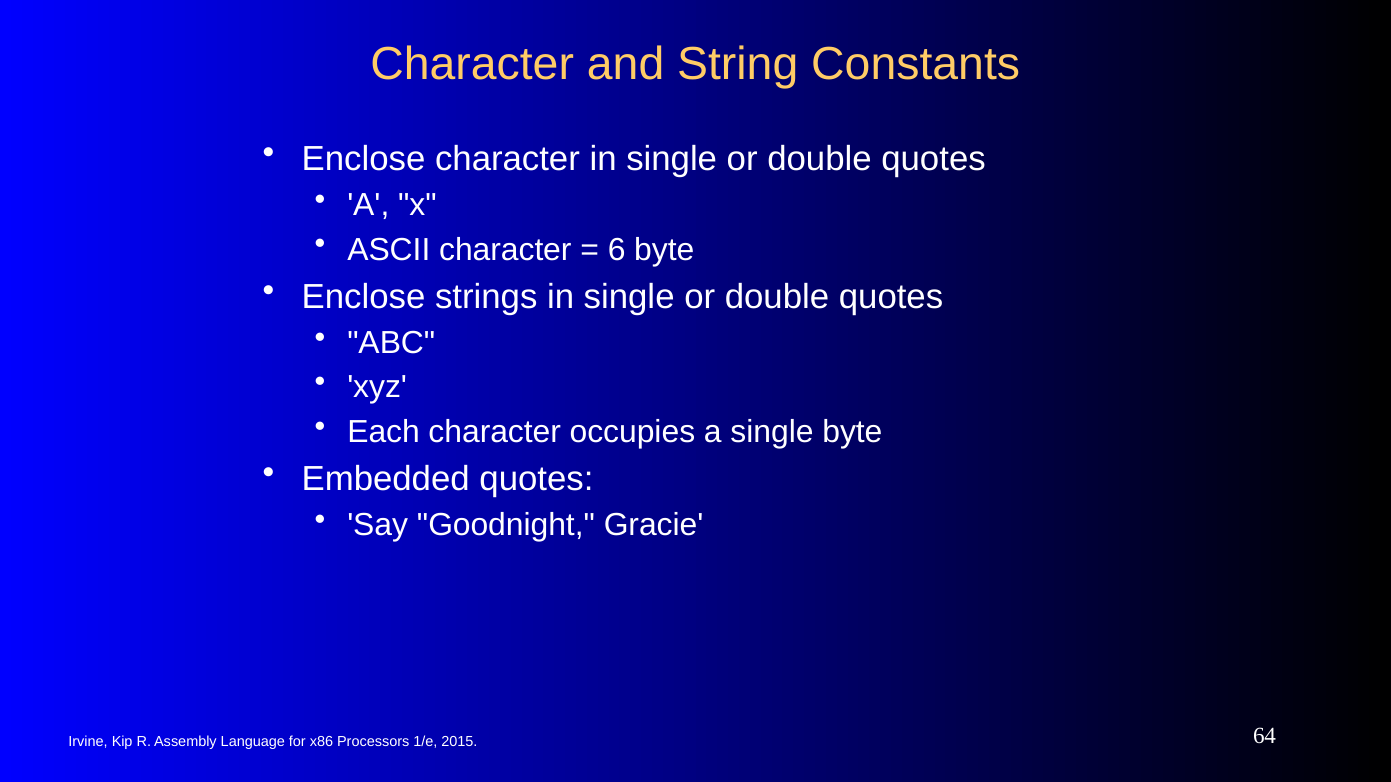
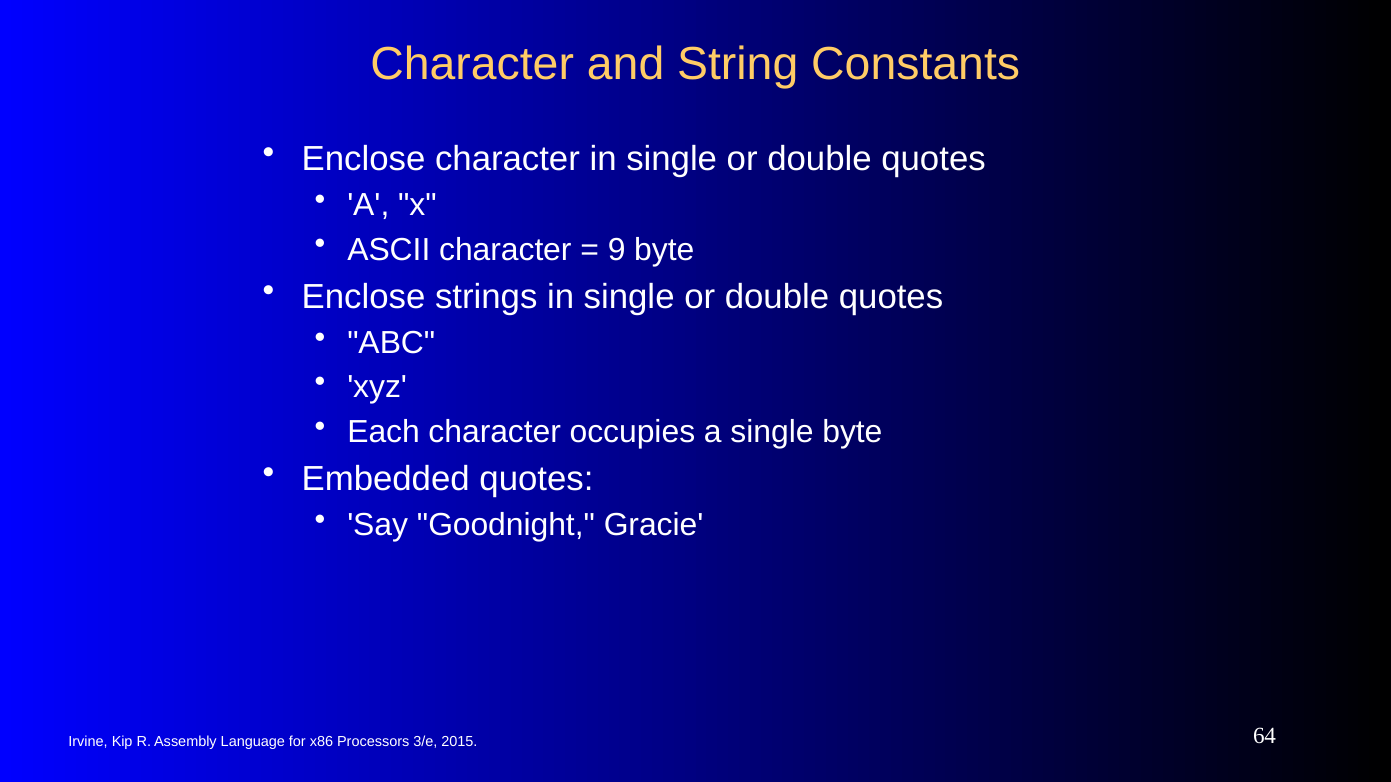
6: 6 -> 9 (617, 250)
1/e: 1/e -> 3/e (425, 742)
